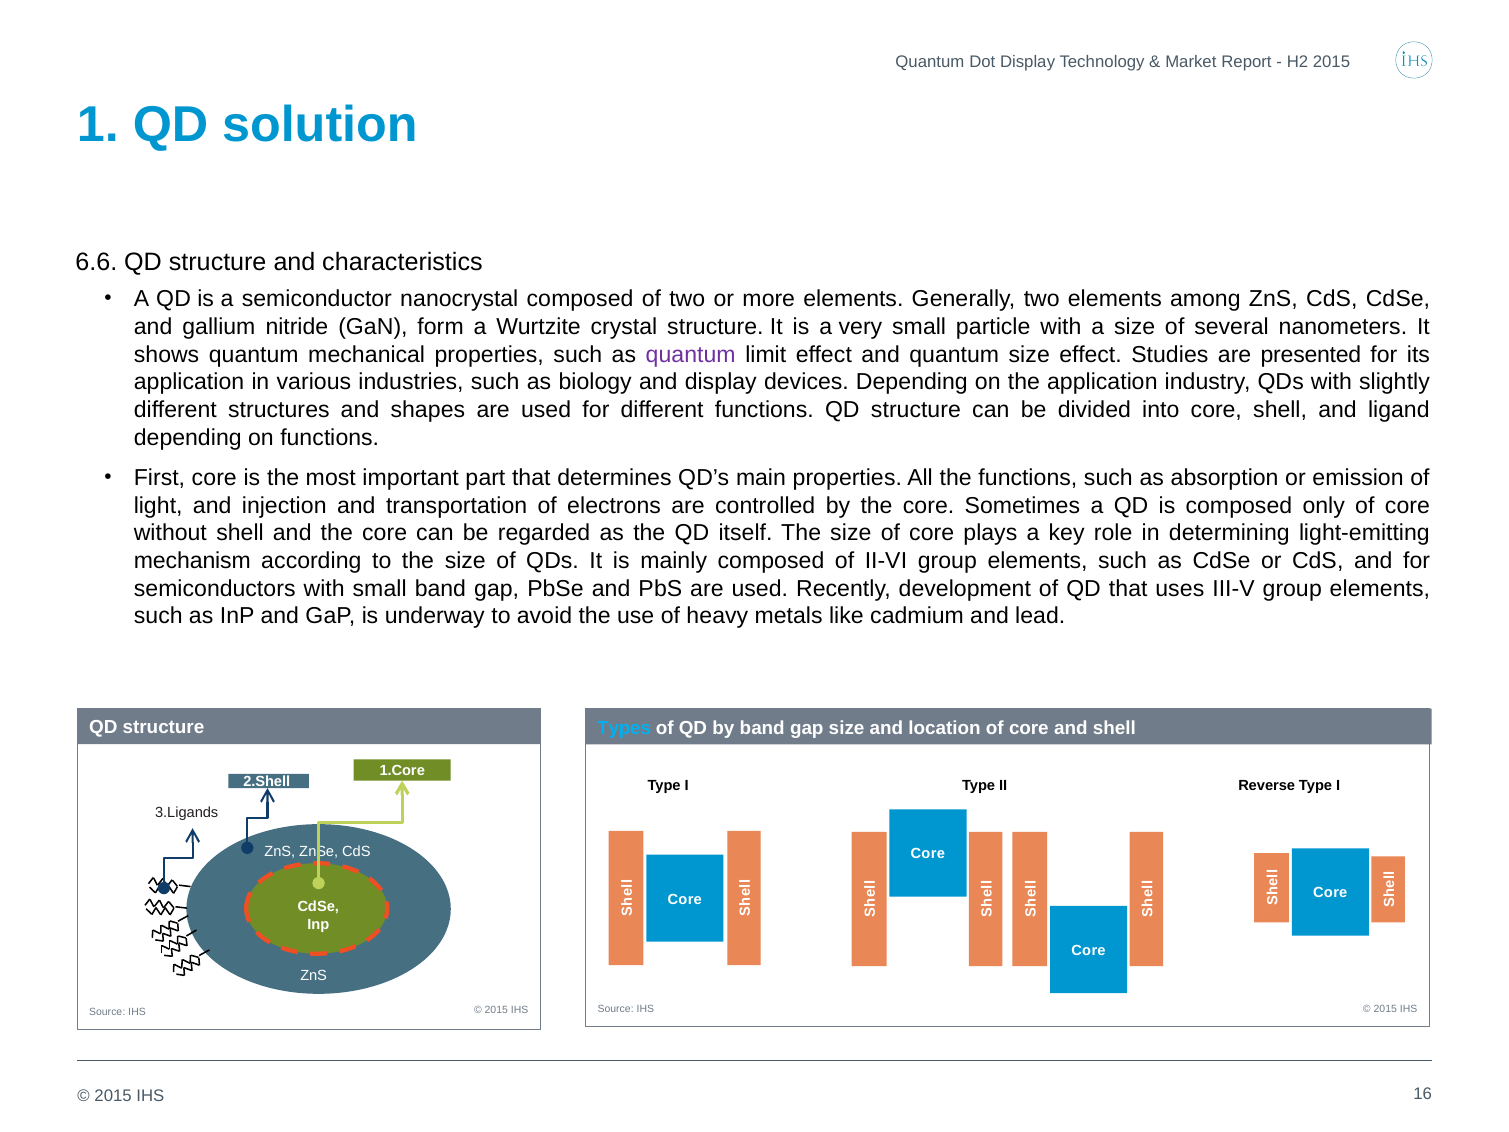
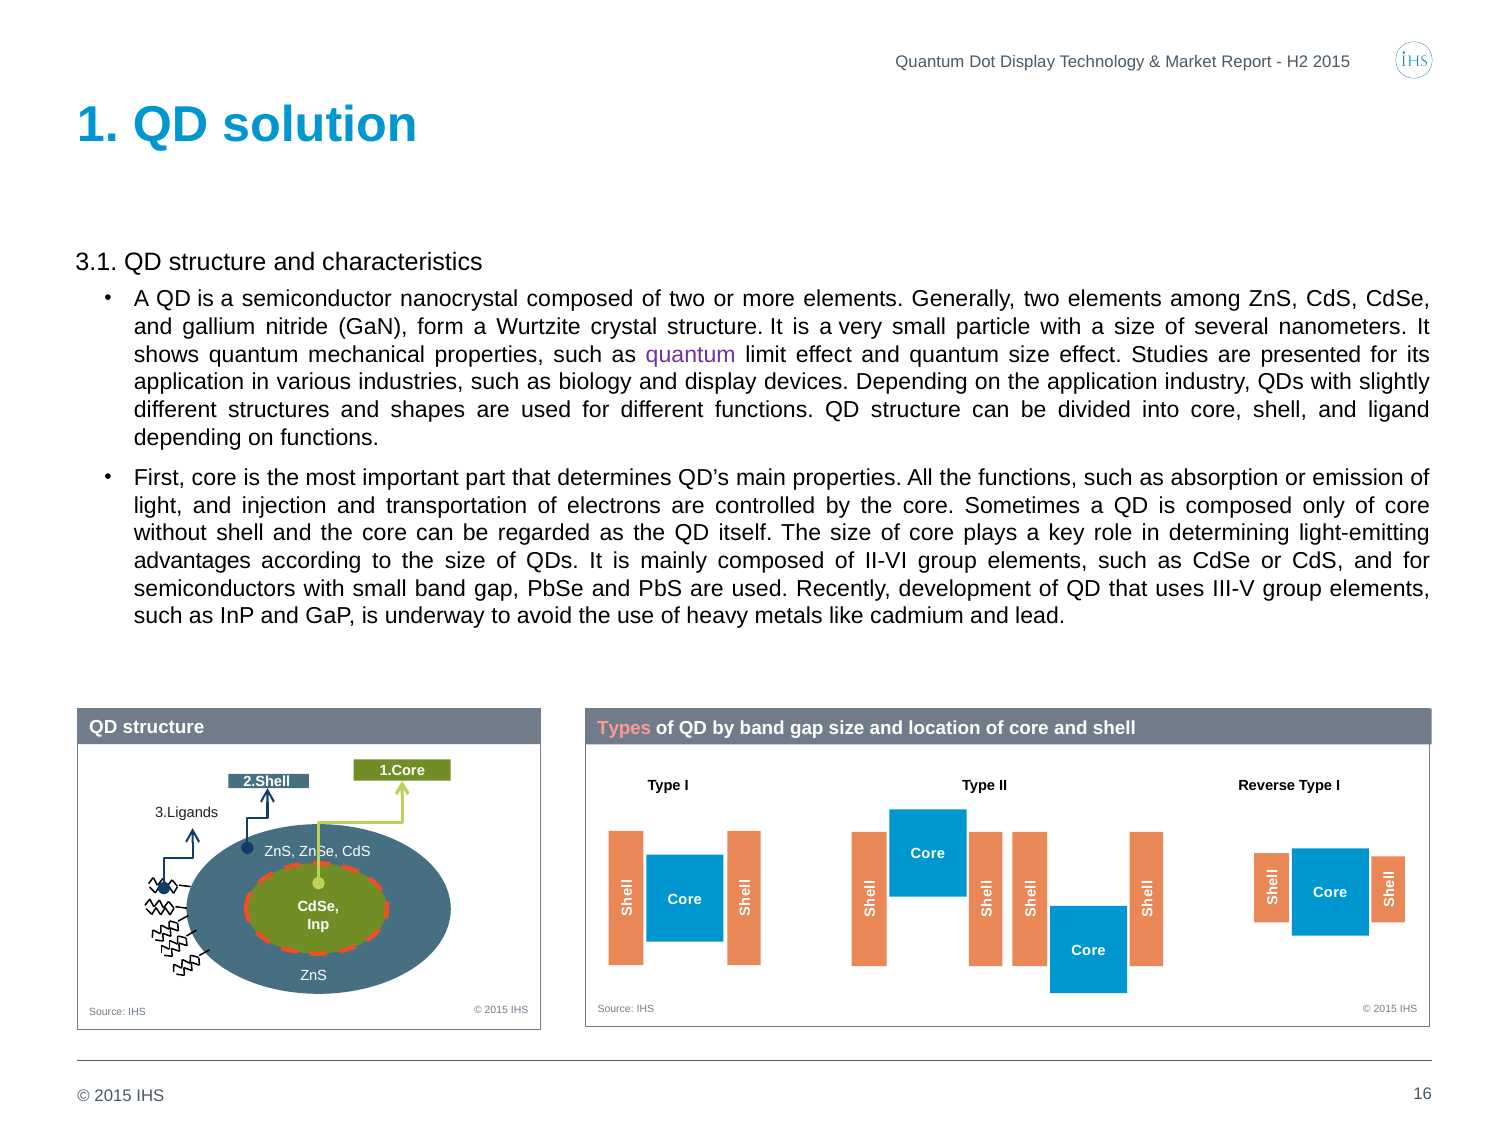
6.6: 6.6 -> 3.1 (96, 262)
mechanism: mechanism -> advantages (192, 561)
Types colour: light blue -> pink (624, 728)
